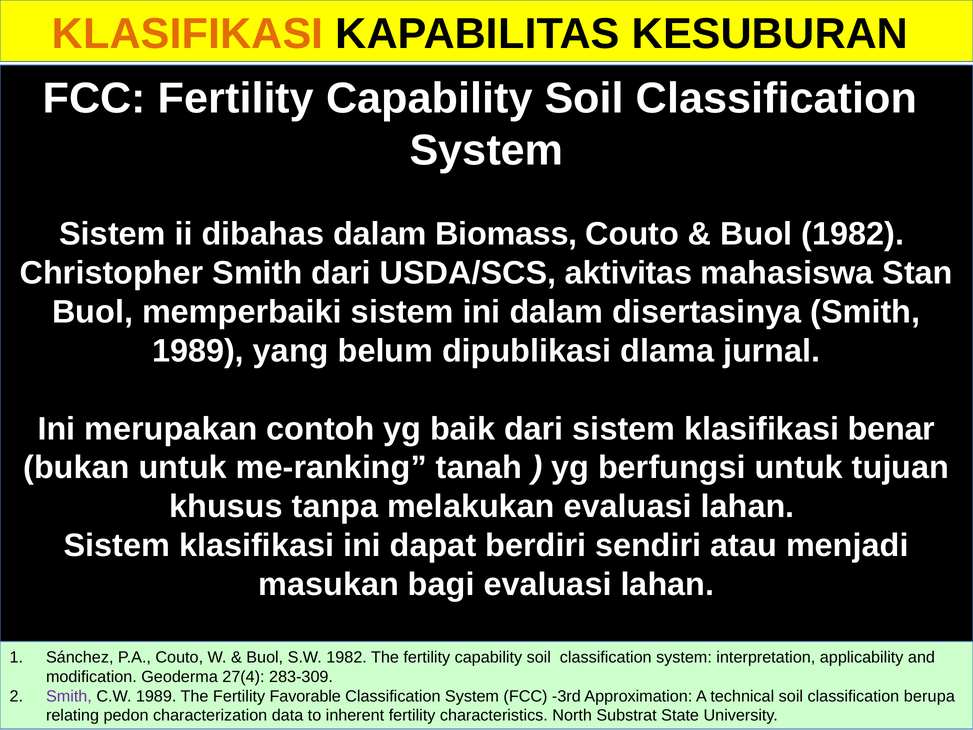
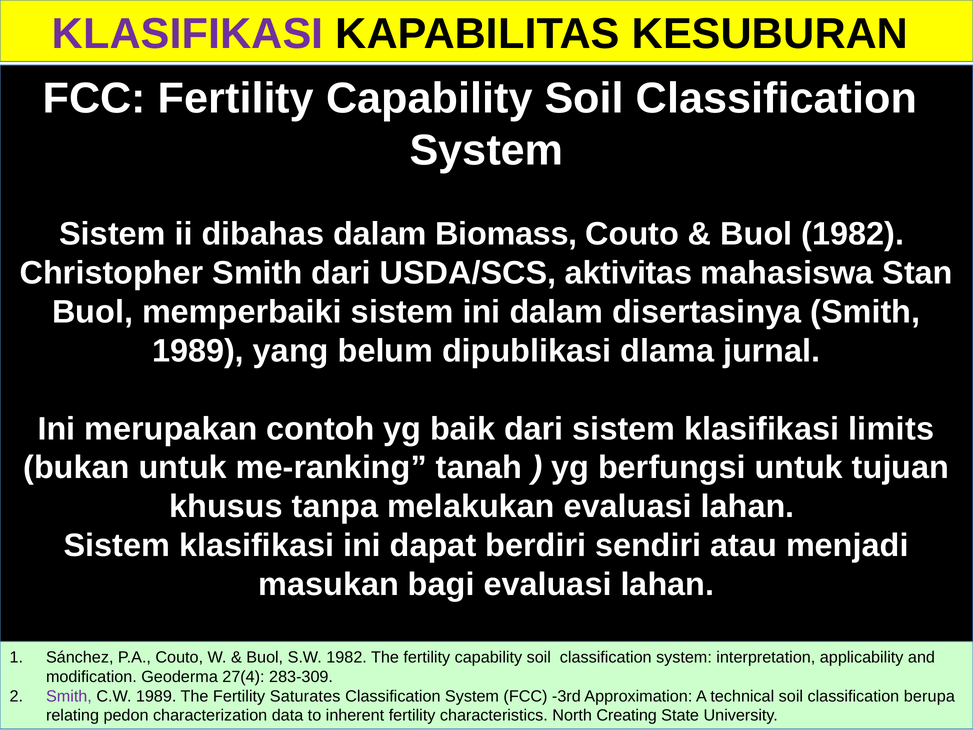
KLASIFIKASI colour: orange -> purple (188, 34)
benar: benar -> limits (891, 429)
Favorable: Favorable -> Saturates (305, 696)
Substrat: Substrat -> Creating (627, 715)
